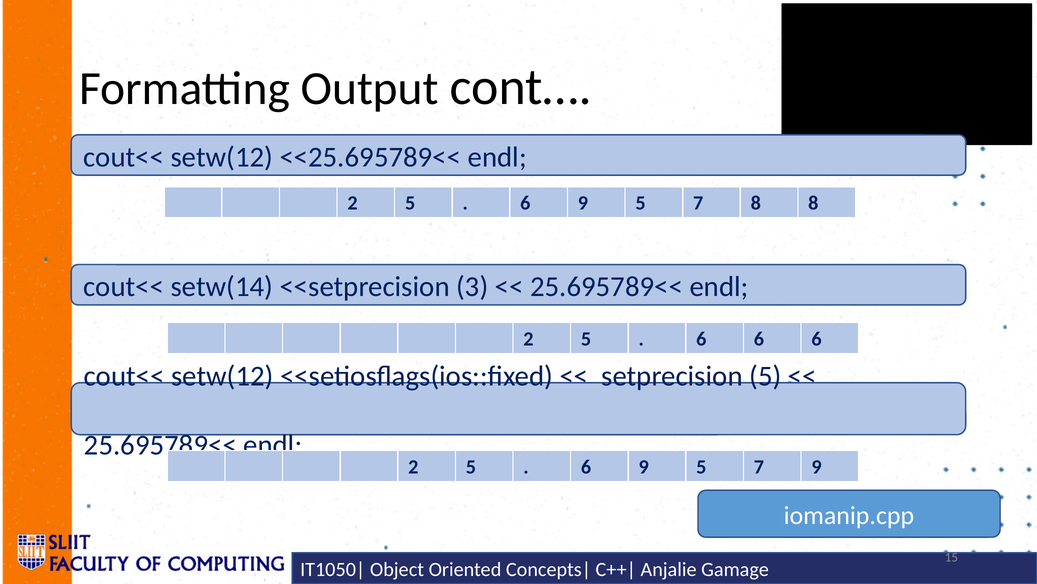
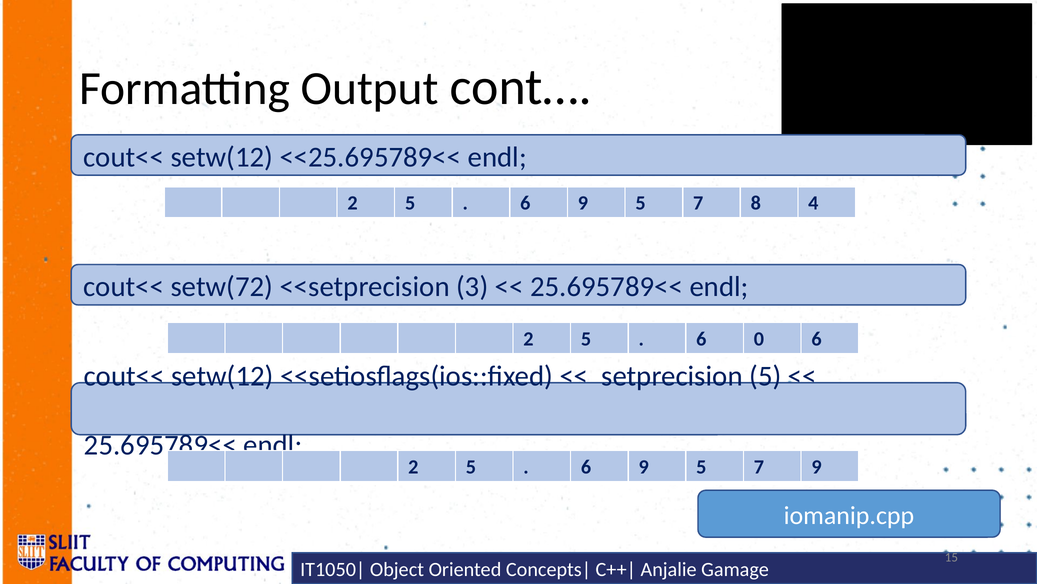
8 8: 8 -> 4 (813, 203)
setw(14: setw(14 -> setw(72 (222, 286)
6: 6 -> 0 (759, 339)
